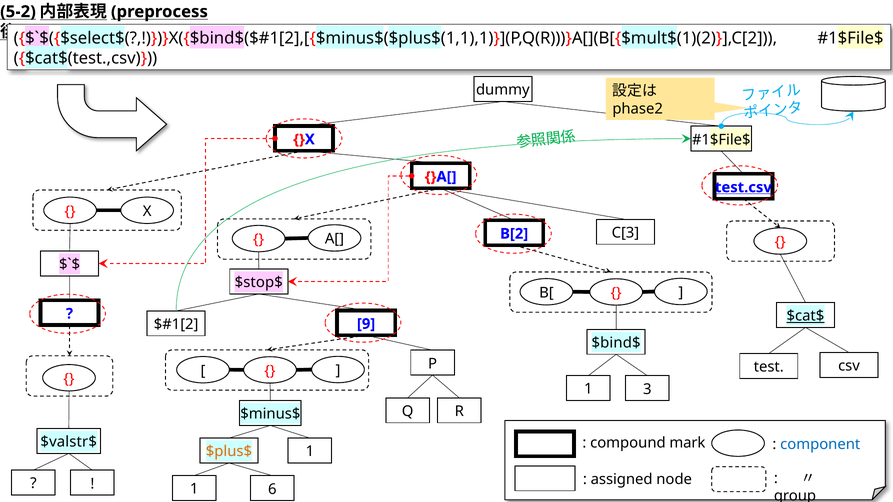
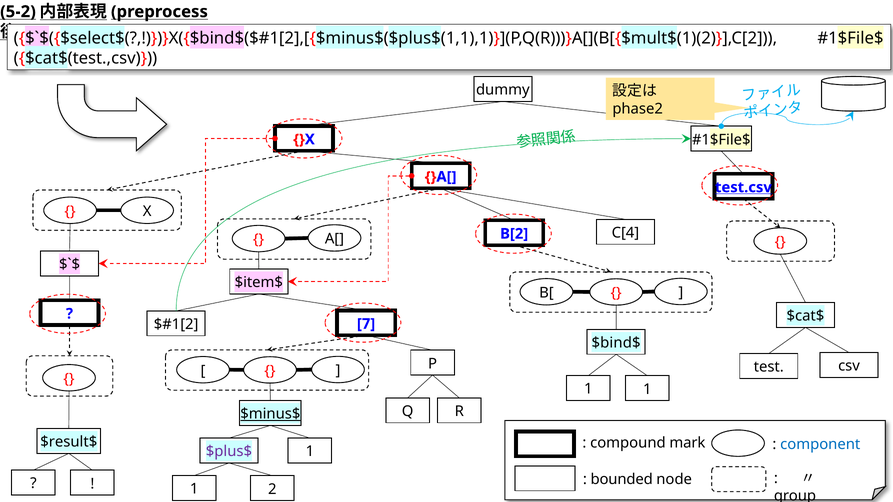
C[3: C[3 -> C[4 (625, 233)
$stop$: $stop$ -> $item$ (259, 283)
$cat$ underline: present -> none (805, 316)
9: 9 -> 7 (366, 324)
1 3: 3 -> 1 (647, 389)
$minus$ underline: none -> present (270, 414)
$valstr$: $valstr$ -> $result$ (69, 442)
$plus$ colour: orange -> purple (229, 452)
assigned: assigned -> bounded (622, 479)
6: 6 -> 2 (272, 489)
